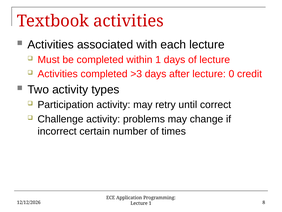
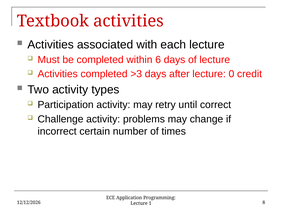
within 1: 1 -> 6 (158, 60)
